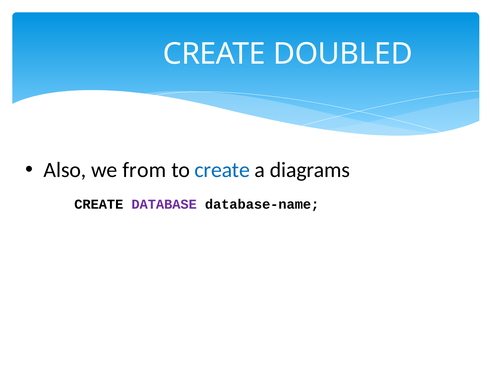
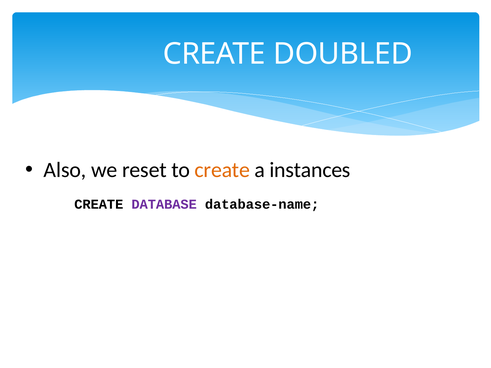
from: from -> reset (144, 170)
create colour: blue -> orange (222, 170)
diagrams: diagrams -> instances (310, 170)
